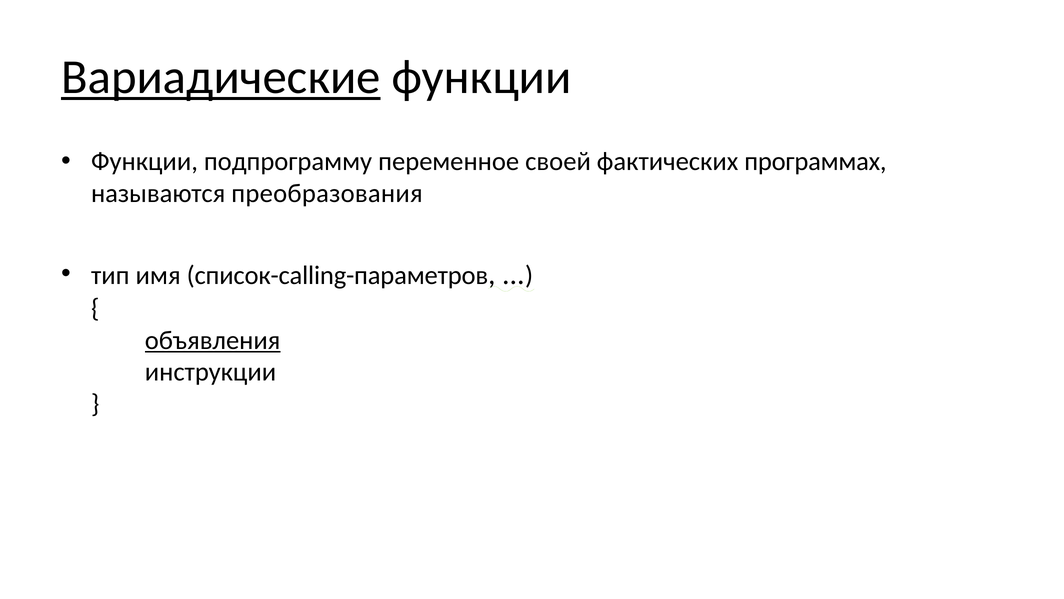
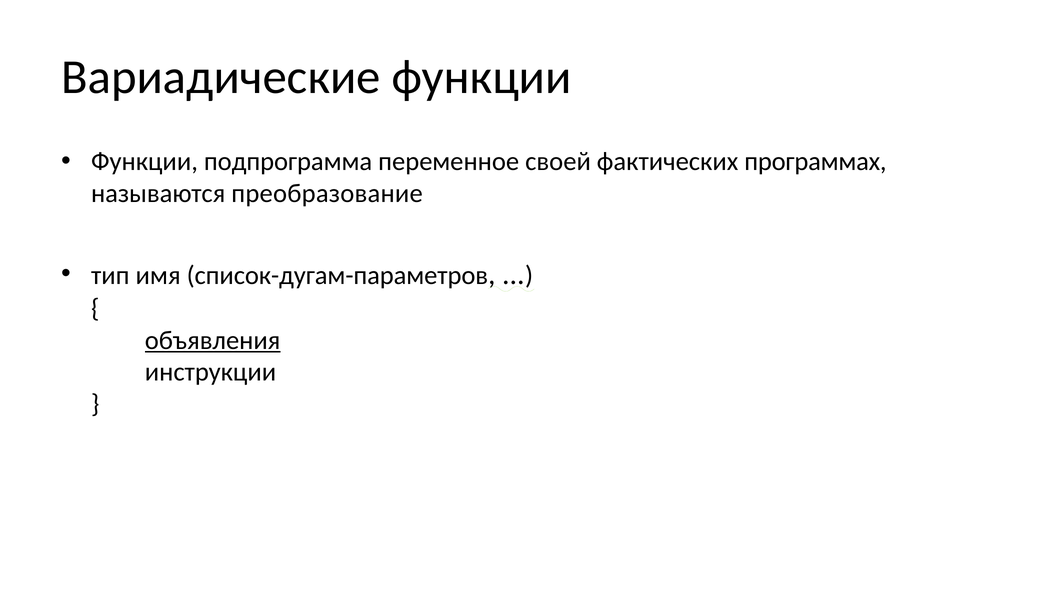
Вариадические underline: present -> none (221, 77)
подпрограмму: подпрограмму -> подпрограмма (288, 161)
преобразования: преобразования -> преобразование (327, 193)
список-calling-параметров: список-calling-параметров -> список-дугам-параметров (337, 275)
